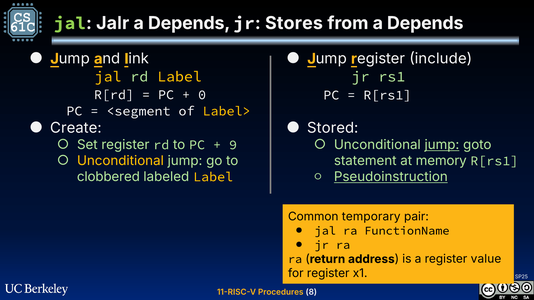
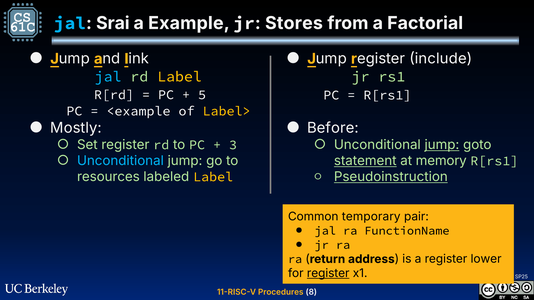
jal colour: light green -> light blue (70, 23)
Jalr: Jalr -> Srai (113, 23)
Depends: Depends -> Example (189, 23)
from a Depends: Depends -> Factorial (425, 23)
jal colour: yellow -> light blue (108, 77)
0: 0 -> 5 (202, 95)
<segment: <segment -> <example (138, 111)
Create: Create -> Mostly (76, 128)
Stored: Stored -> Before (333, 128)
9: 9 -> 3 (233, 145)
Unconditional colour: yellow -> light blue (120, 161)
statement underline: none -> present (365, 161)
clobbered: clobbered -> resources (108, 177)
value: value -> lower (486, 259)
register underline: none -> present (328, 274)
